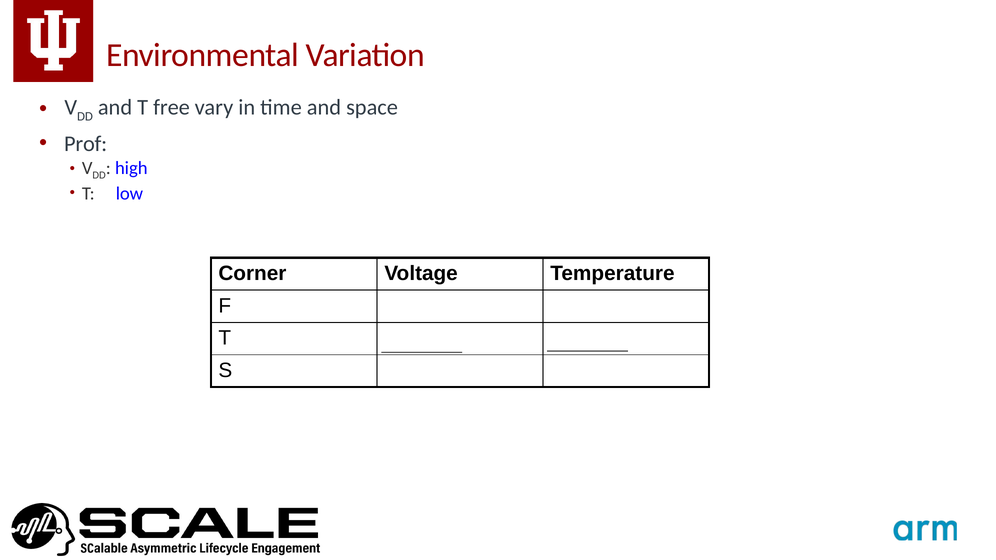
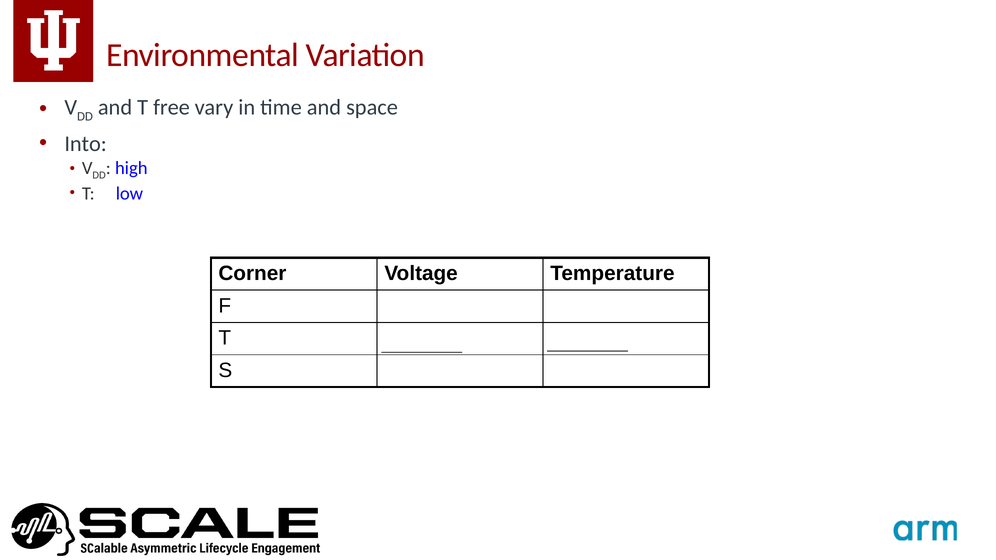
Prof: Prof -> Into (86, 144)
